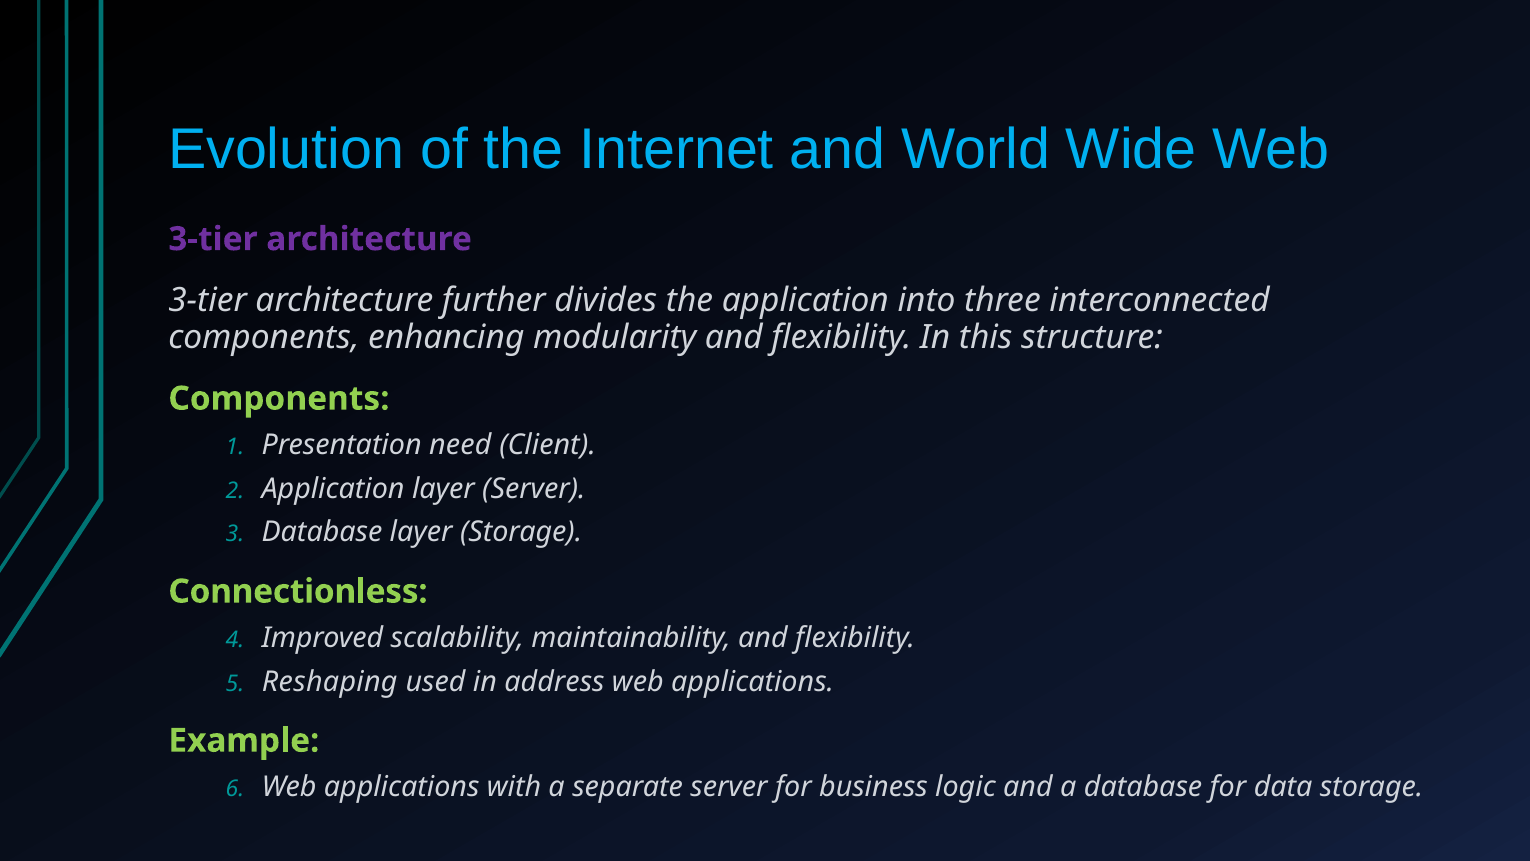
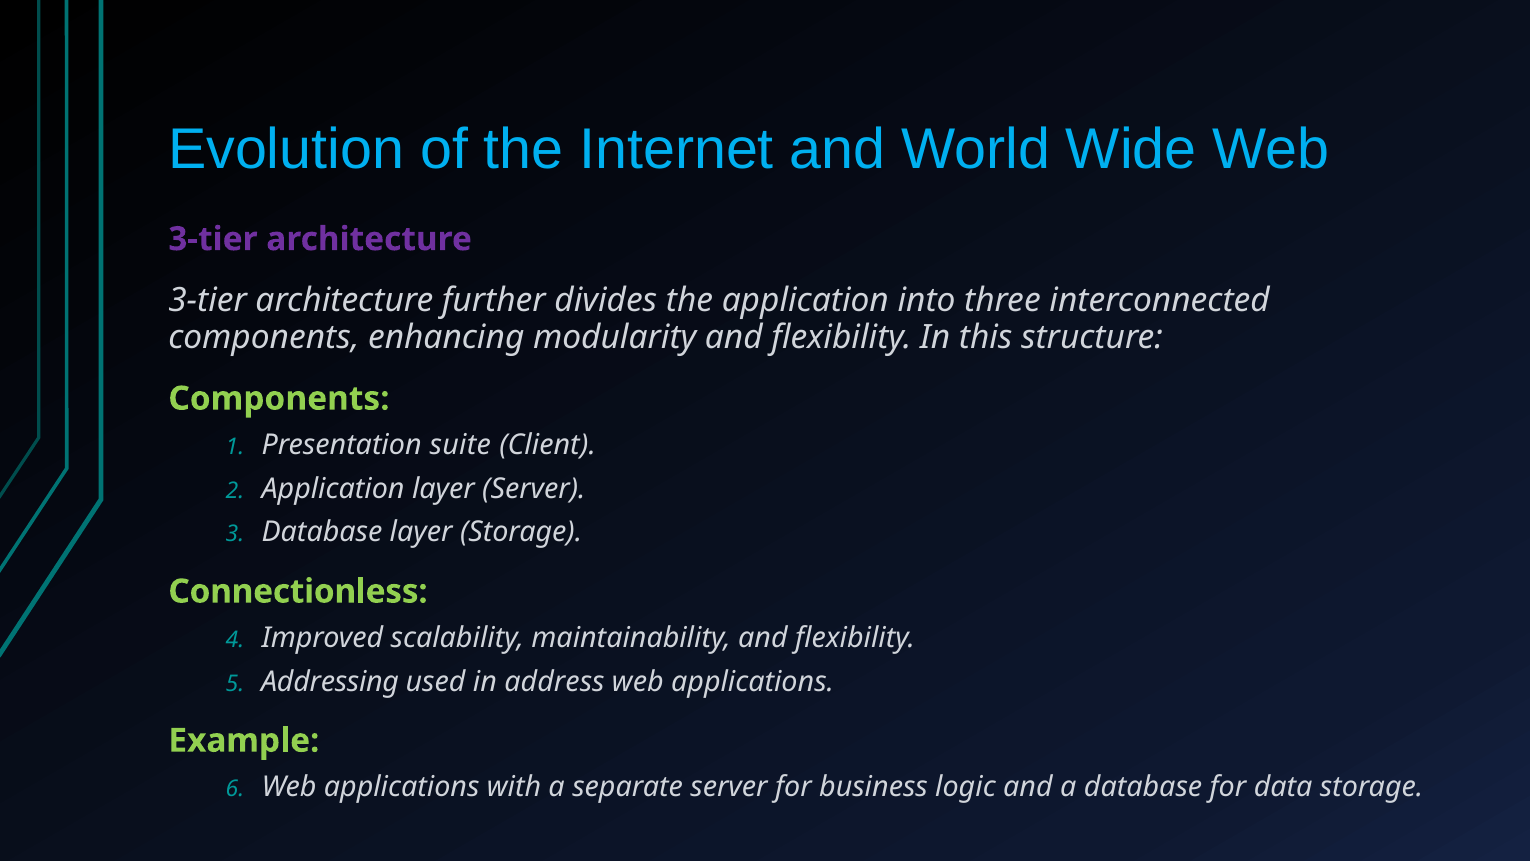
need: need -> suite (460, 445)
Reshaping: Reshaping -> Addressing (330, 682)
